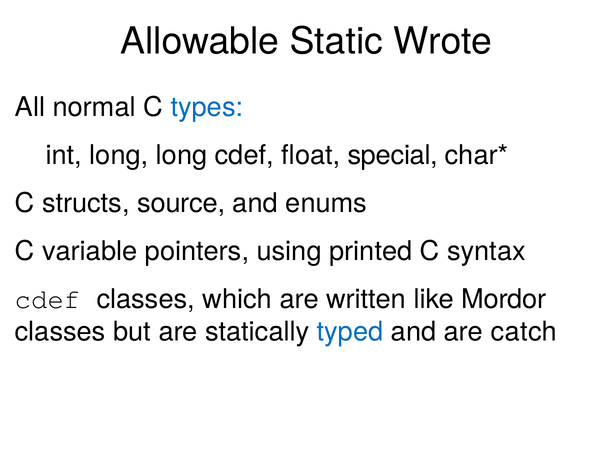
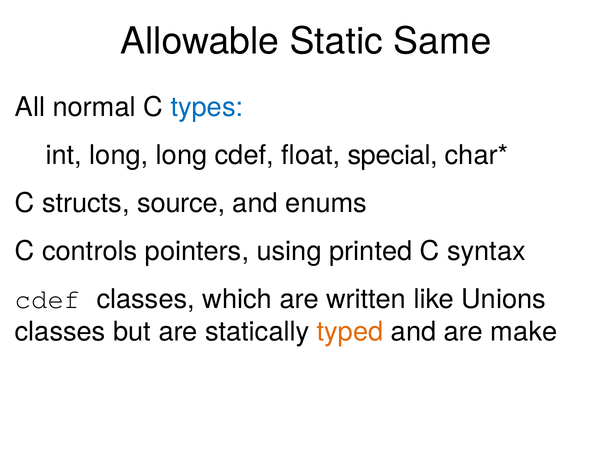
Wrote: Wrote -> Same (442, 42)
variable: variable -> controls (90, 251)
Mordor: Mordor -> Unions (504, 299)
typed colour: blue -> orange (350, 332)
catch: catch -> make (524, 332)
